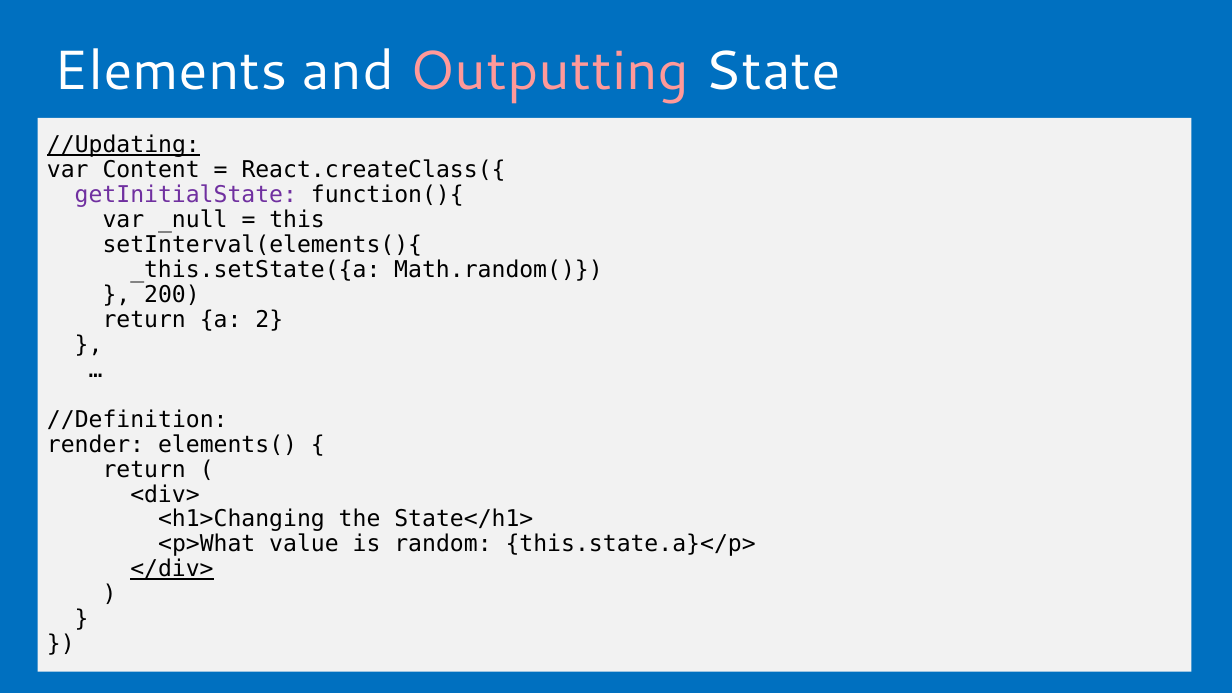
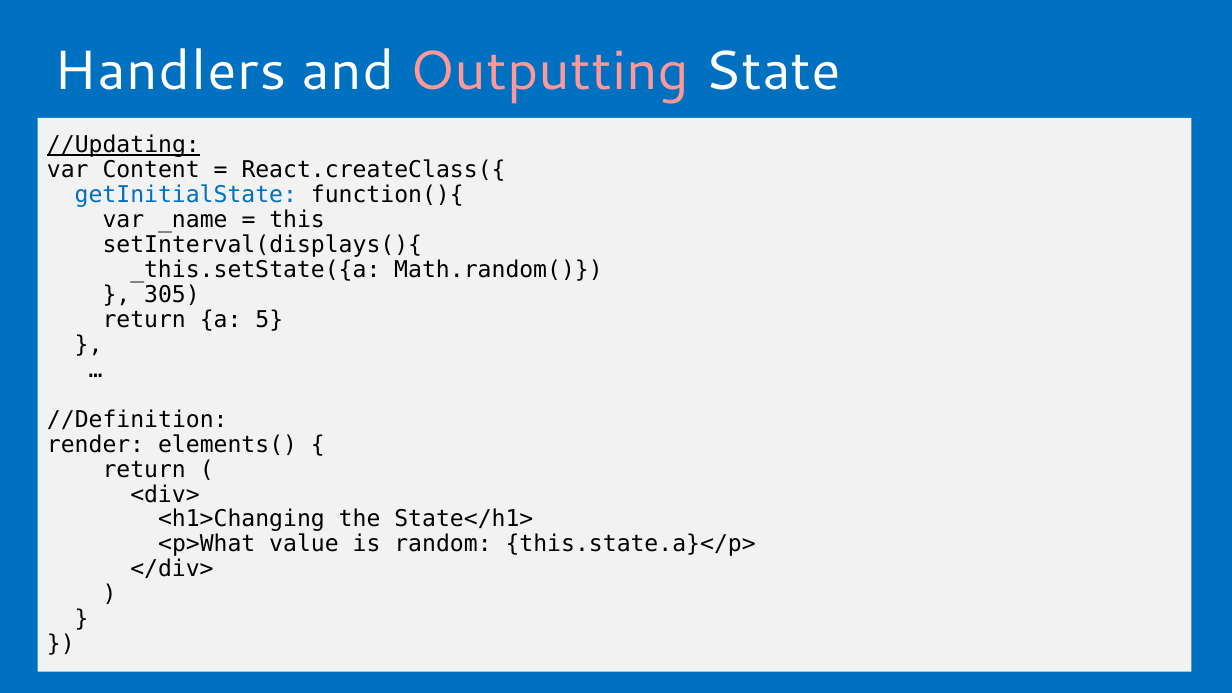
Elements: Elements -> Handlers (170, 71)
getInitialState colour: purple -> blue (186, 195)
_null: _null -> _name (193, 220)
setInterval(elements(){: setInterval(elements(){ -> setInterval(displays(){ (262, 245)
200: 200 -> 305 (172, 295)
2: 2 -> 5 (269, 320)
</div> underline: present -> none (172, 569)
